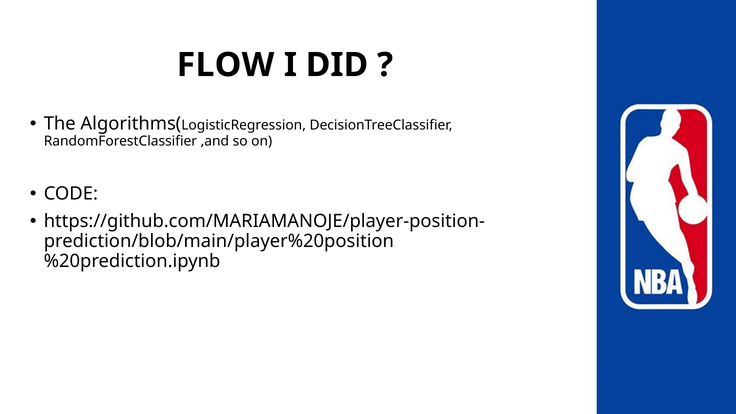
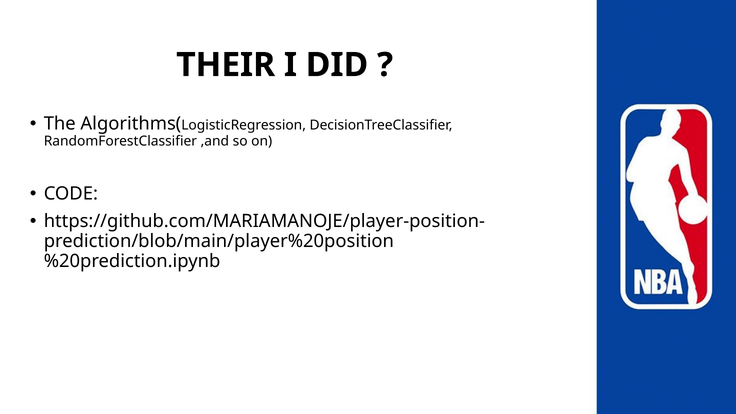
FLOW: FLOW -> THEIR (226, 65)
